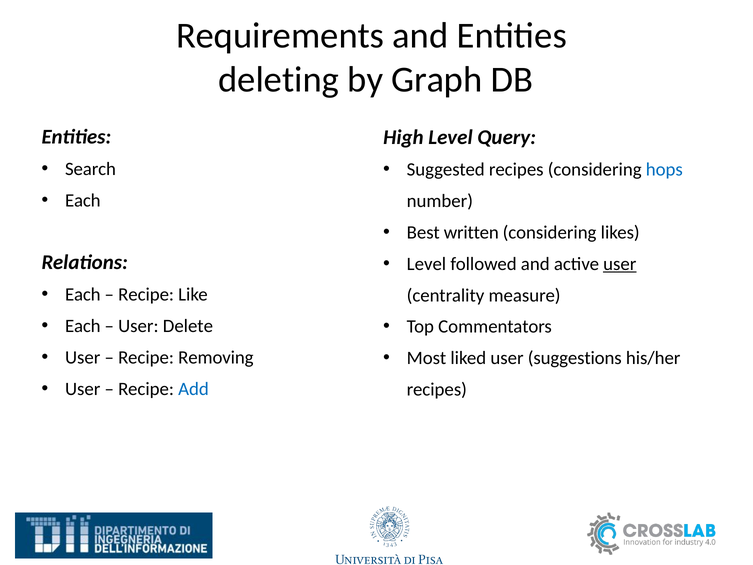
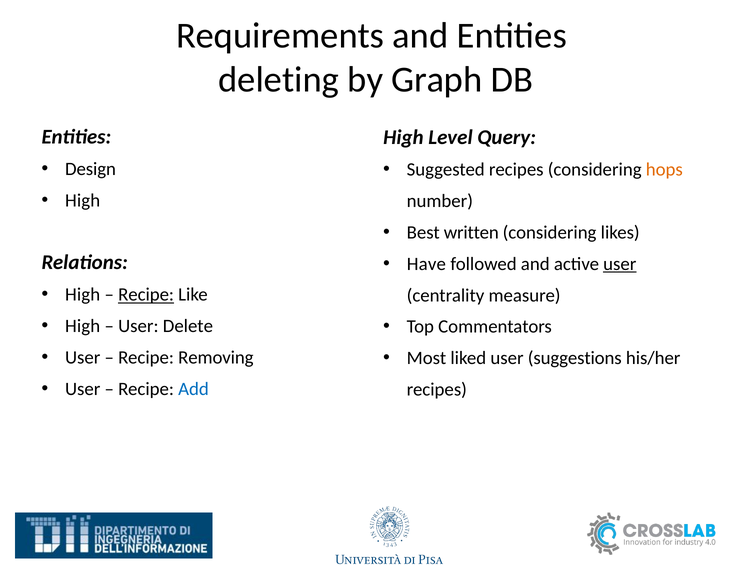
Search: Search -> Design (90, 169)
hops colour: blue -> orange (664, 170)
Each: Each -> High (83, 201)
Level: Level -> Have (426, 264)
Each: Each -> High (83, 295)
Recipe underline: none -> present (146, 295)
Each: Each -> High (83, 326)
